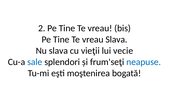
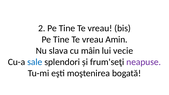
vreau Slava: Slava -> Amin (116, 39)
vieţii: vieţii -> mâin (90, 51)
neapuse colour: blue -> purple (144, 62)
